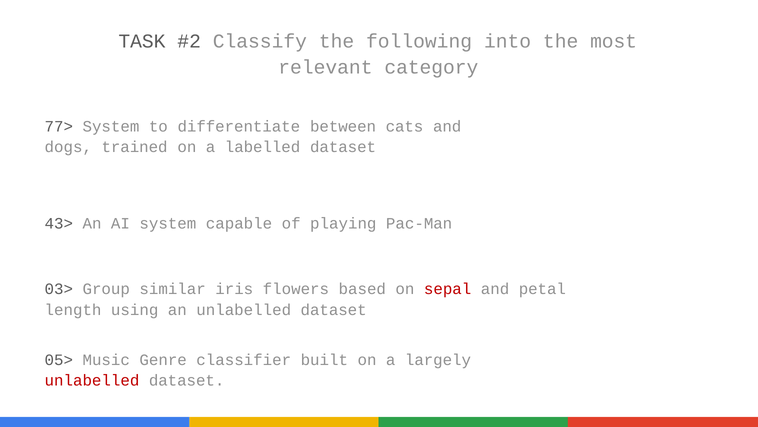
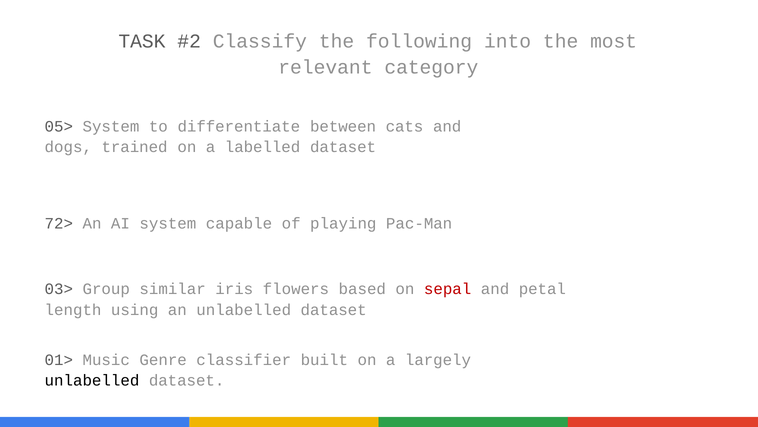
77>: 77> -> 05> (59, 126)
43>: 43> -> 72> (59, 223)
05>: 05> -> 01> (59, 359)
unlabelled colour: red -> black (92, 380)
